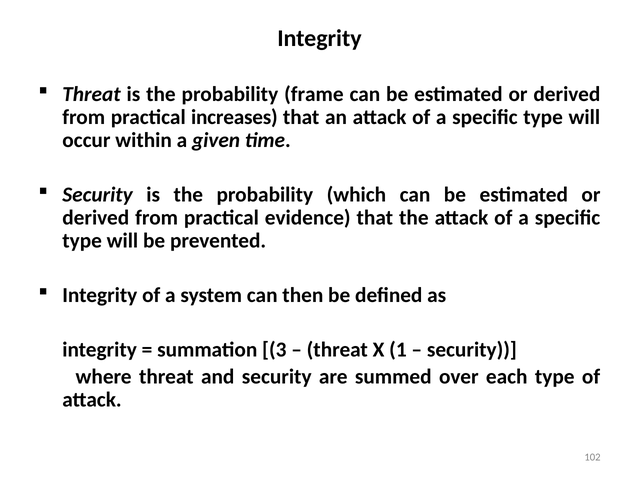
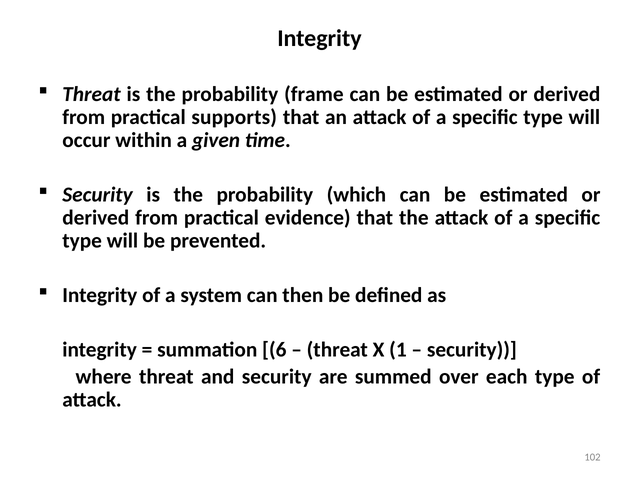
increases: increases -> supports (234, 117)
3: 3 -> 6 (274, 350)
